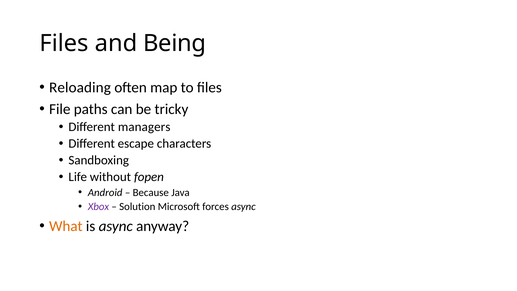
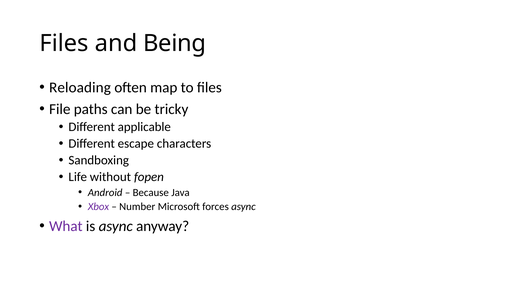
managers: managers -> applicable (144, 127)
Solution: Solution -> Number (137, 207)
What colour: orange -> purple (66, 226)
